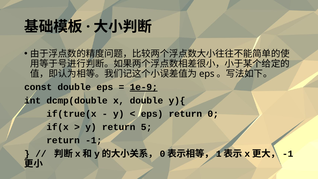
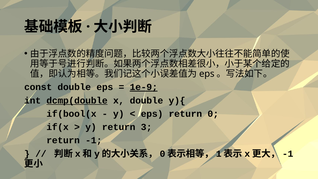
dcmp(double underline: none -> present (77, 100)
if(true(x: if(true(x -> if(bool(x (71, 114)
5: 5 -> 3 (146, 127)
